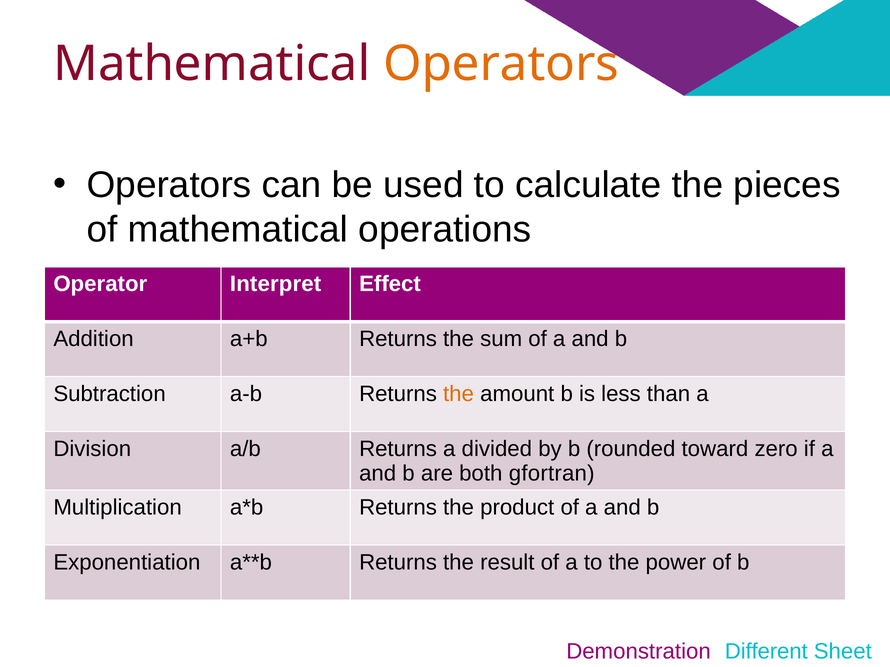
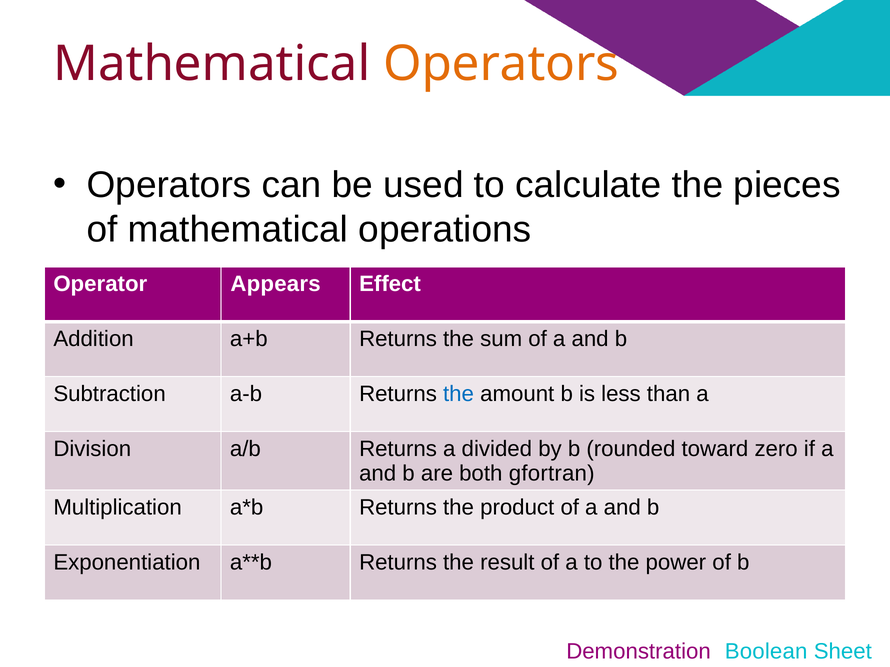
Interpret: Interpret -> Appears (276, 284)
the colour: orange -> blue (458, 394)
Different: Different -> Boolean (766, 652)
